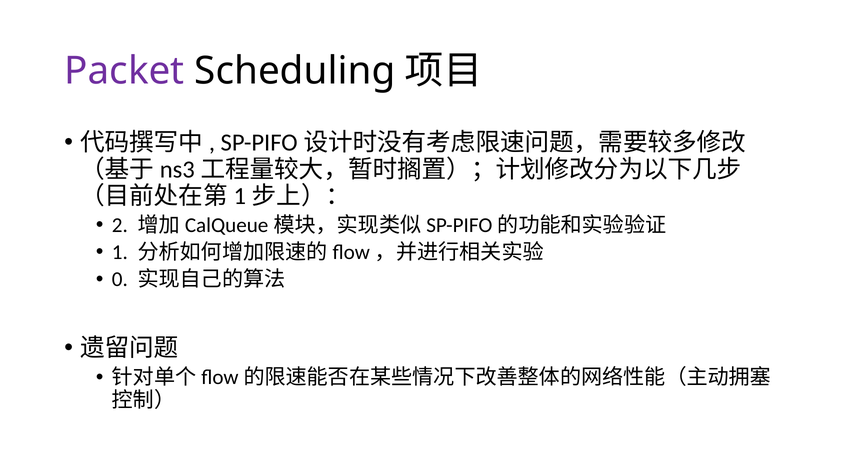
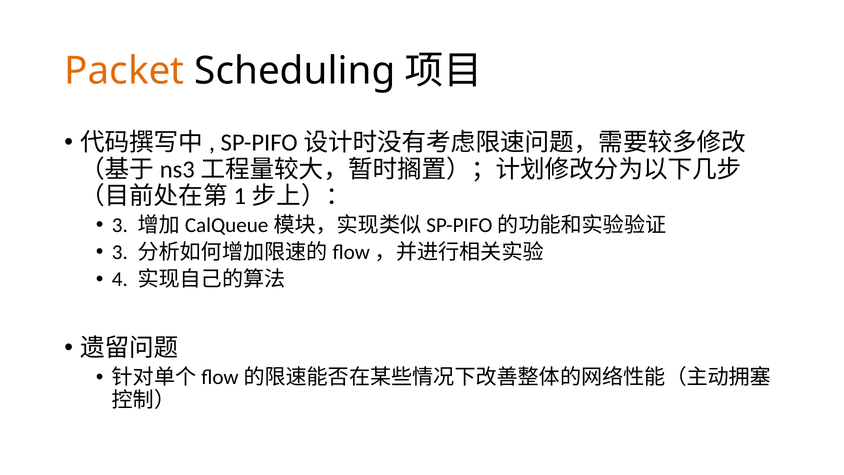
Packet colour: purple -> orange (124, 71)
2: 2 -> 3 (120, 225)
1: 1 -> 3 (120, 252)
0: 0 -> 4 (120, 279)
